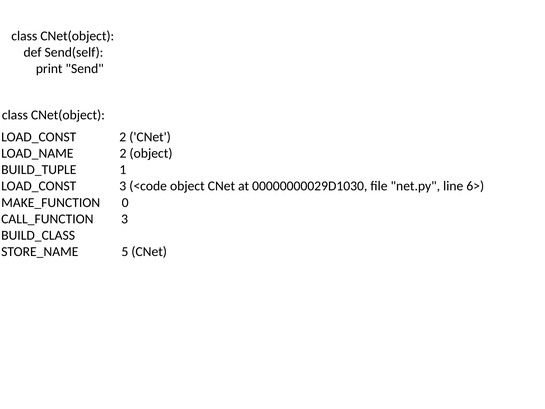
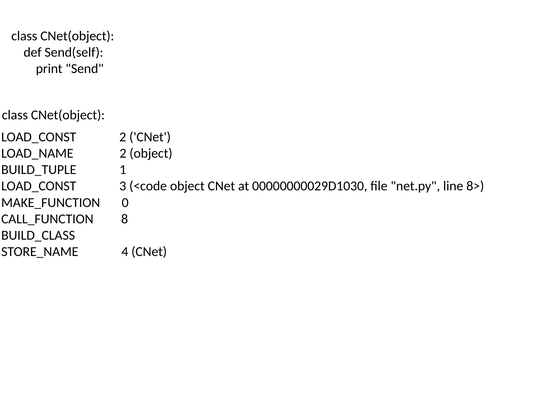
6>: 6> -> 8> (475, 186)
CALL_FUNCTION 3: 3 -> 8 (125, 219)
5: 5 -> 4 (125, 251)
